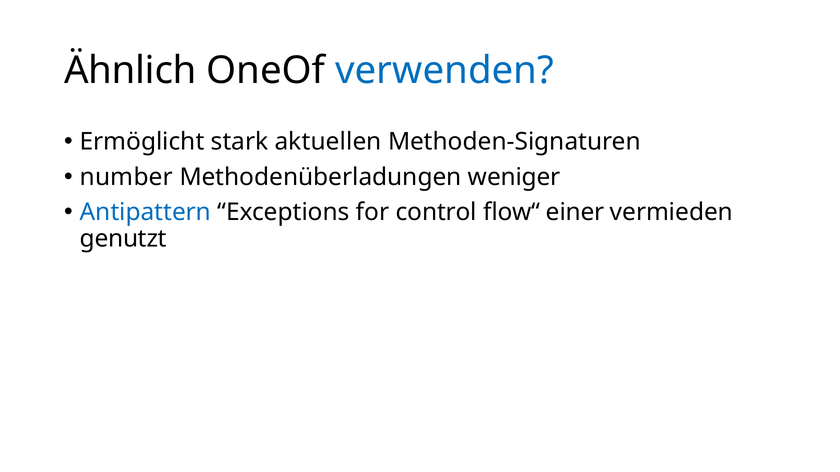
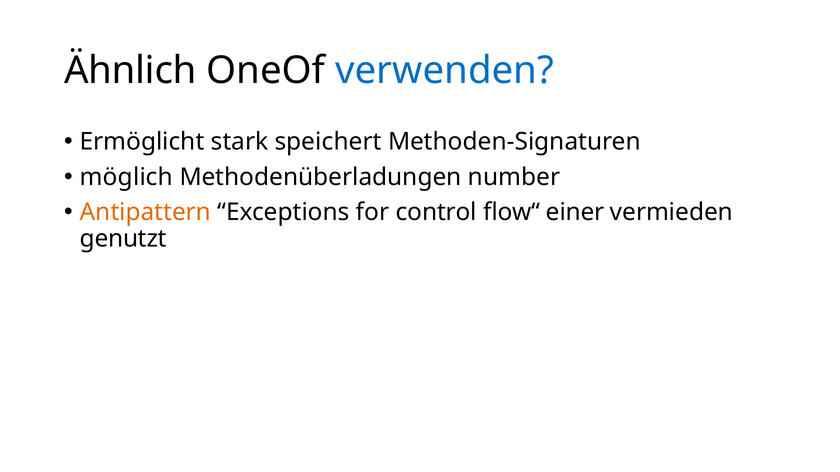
aktuellen: aktuellen -> speichert (328, 142)
number: number -> möglich (126, 177)
weniger: weniger -> number (514, 177)
Antipattern colour: blue -> orange (145, 212)
